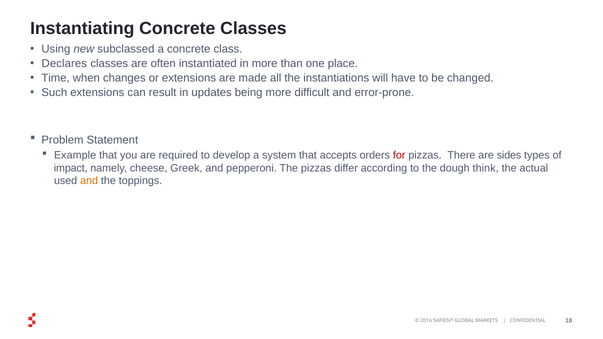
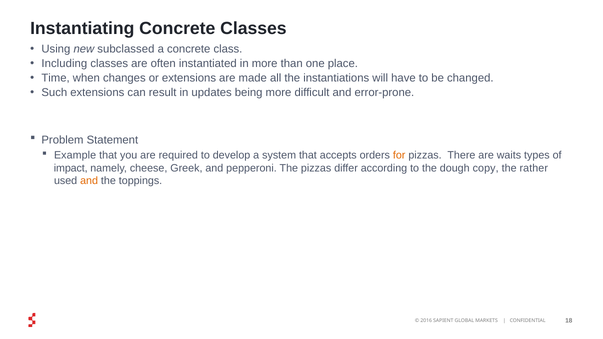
Declares: Declares -> Including (64, 63)
for colour: red -> orange (399, 155)
sides: sides -> waits (509, 155)
think: think -> copy (486, 168)
actual: actual -> rather (534, 168)
